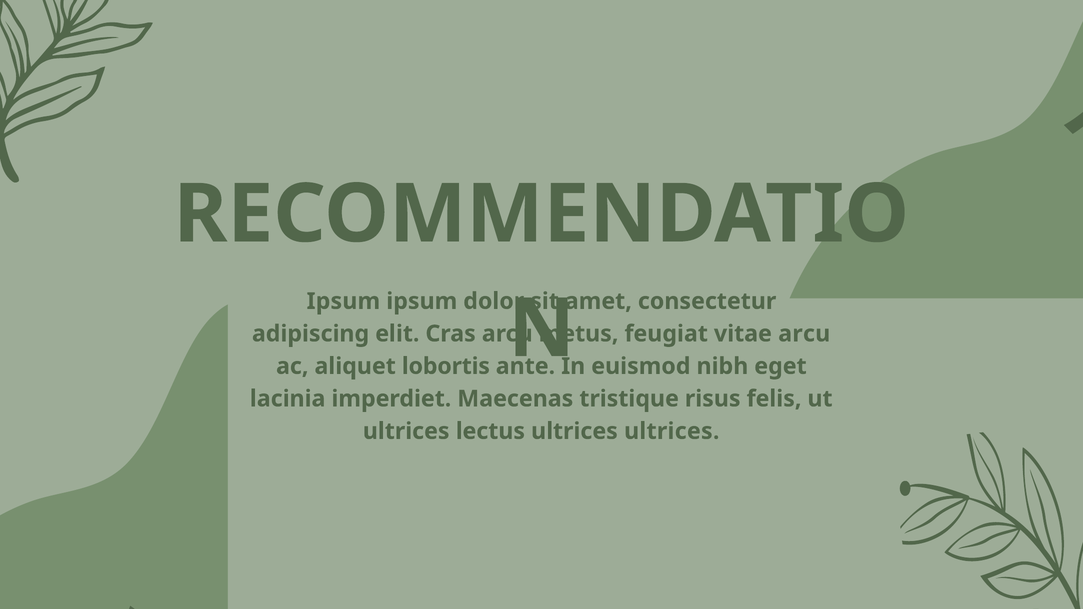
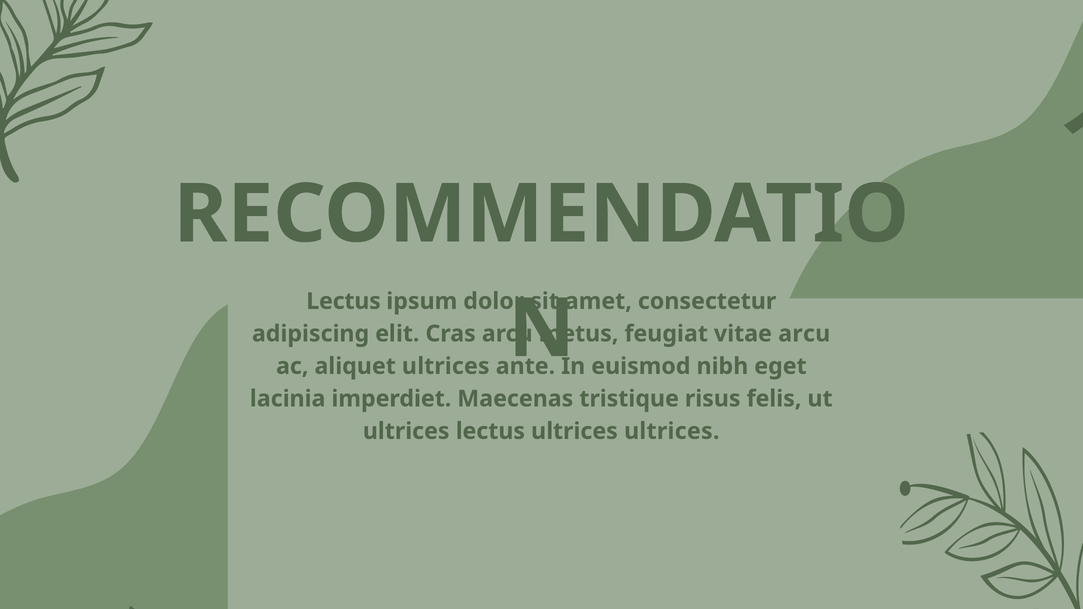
Ipsum: Ipsum -> Lectus (344, 301)
aliquet lobortis: lobortis -> ultrices (446, 366)
